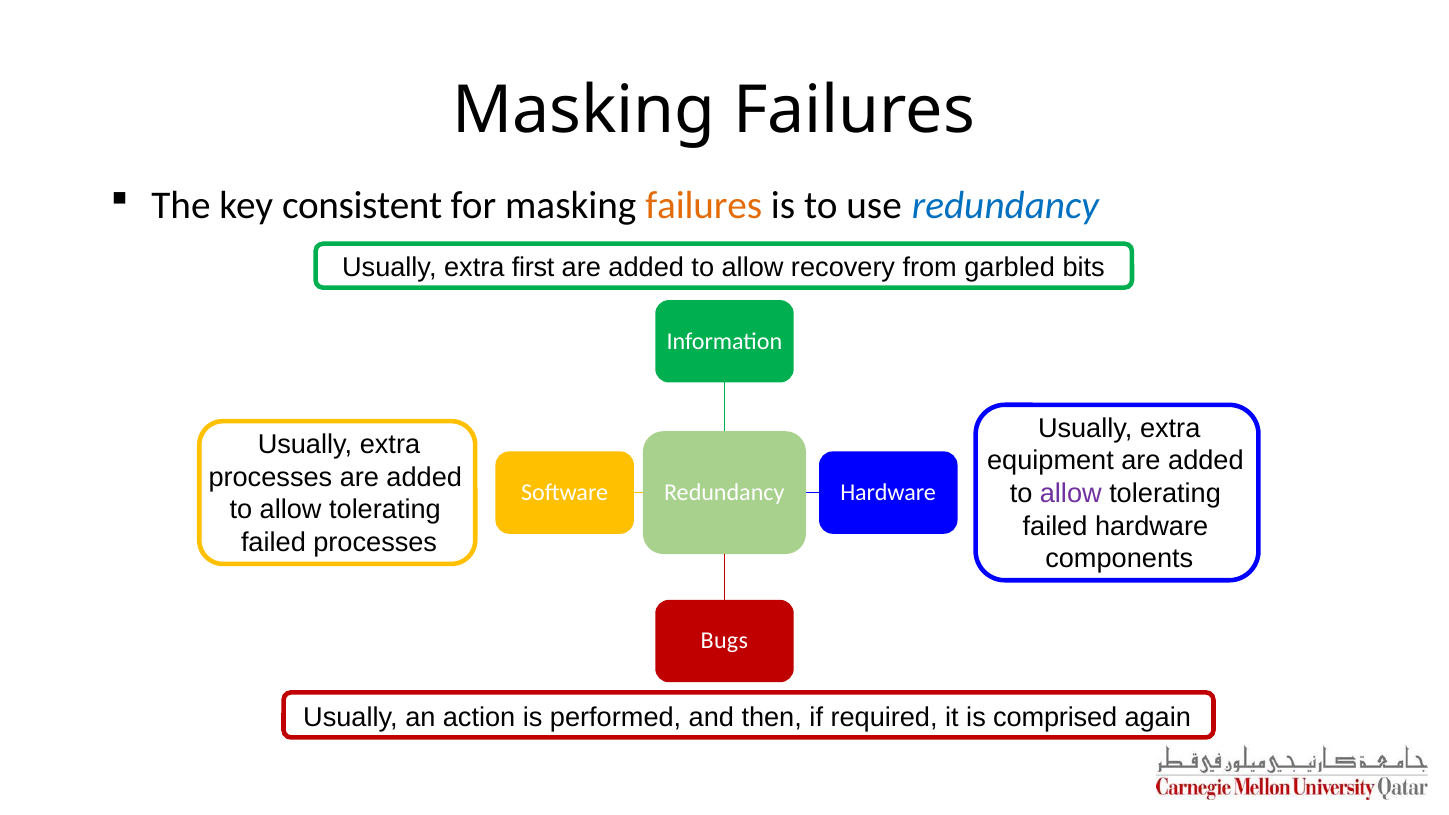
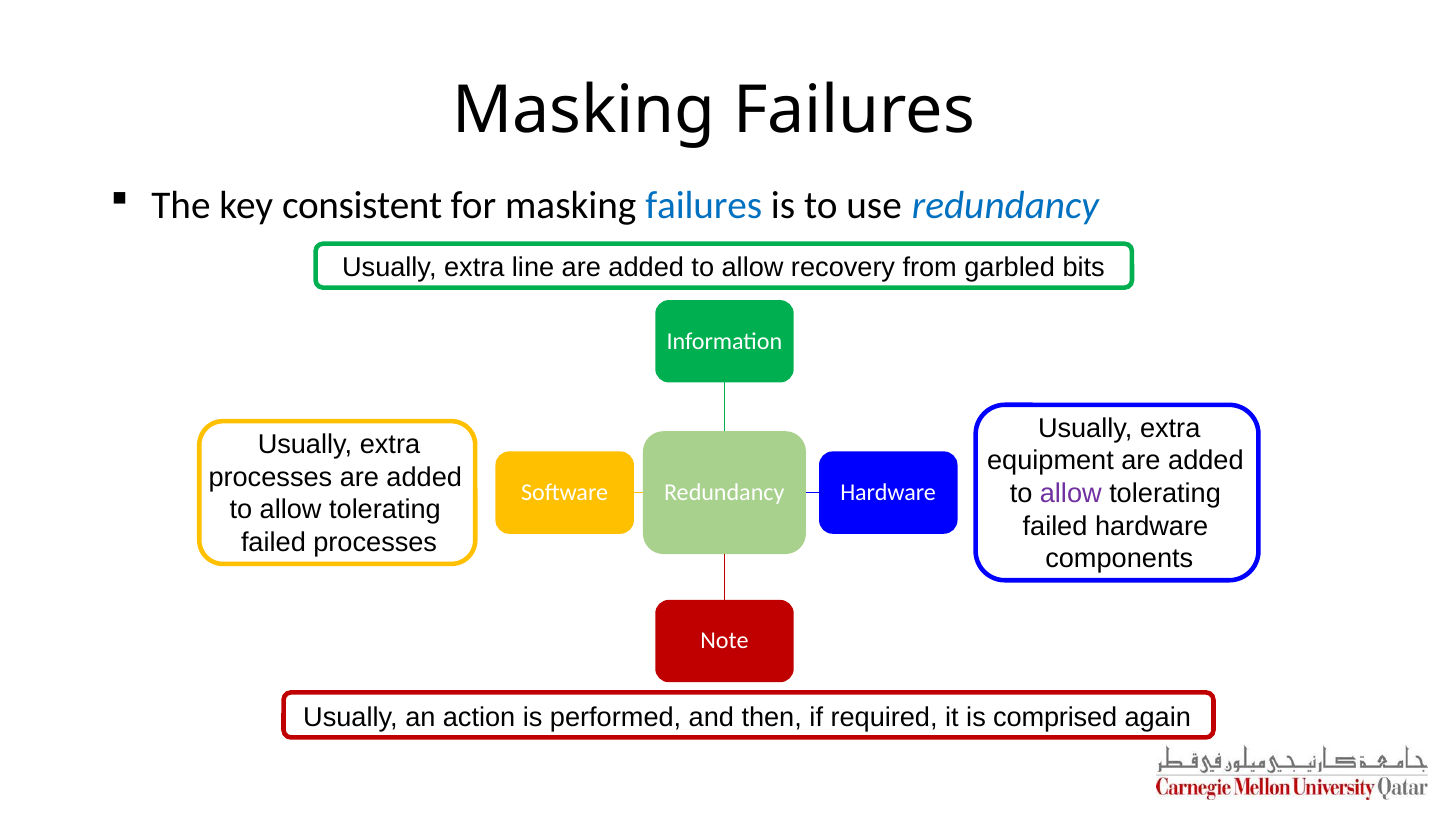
failures colour: orange -> blue (704, 205)
first: first -> line (533, 267)
Bugs: Bugs -> Note (724, 641)
